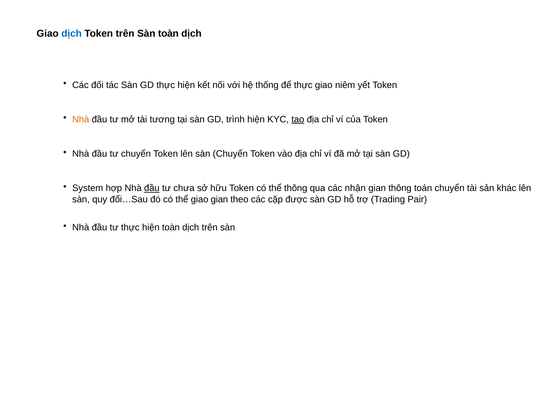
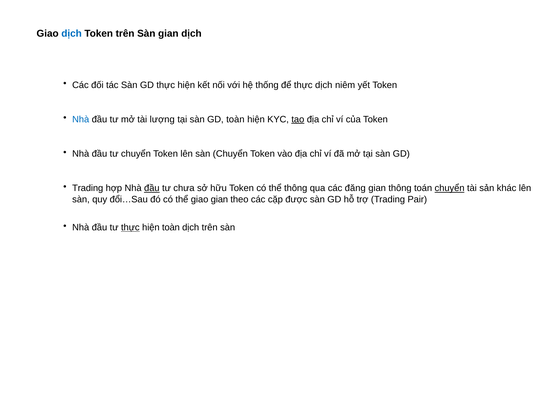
Sàn toàn: toàn -> gian (168, 33)
thực giao: giao -> dịch (324, 85)
Nhà colour: orange -> blue (81, 119)
tương: tương -> lượng (162, 119)
GD trình: trình -> toàn (235, 119)
System: System -> Trading (88, 188)
nhận: nhận -> đăng (355, 188)
chuyển underline: none -> present (450, 188)
thực underline: none -> present (130, 227)
